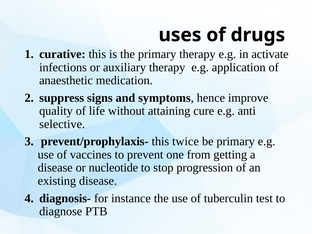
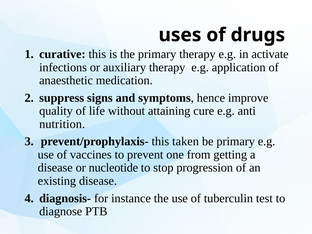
selective: selective -> nutrition (62, 124)
twice: twice -> taken (186, 141)
